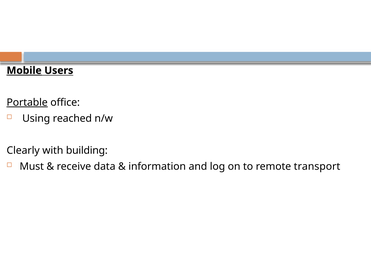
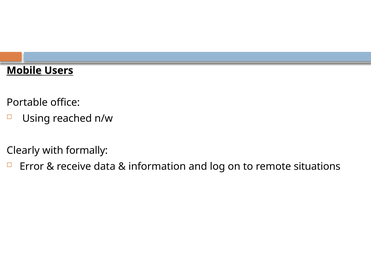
Portable underline: present -> none (27, 103)
building: building -> formally (87, 151)
Must: Must -> Error (32, 167)
transport: transport -> situations (317, 167)
